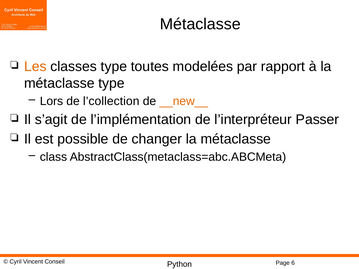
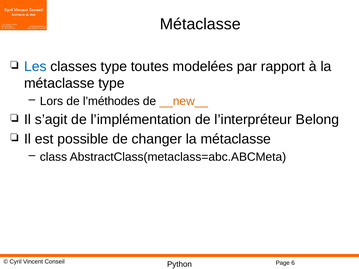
Les colour: orange -> blue (35, 67)
l’collection: l’collection -> l’méthodes (111, 101)
Passer: Passer -> Belong (317, 120)
